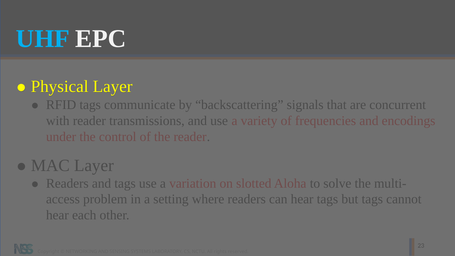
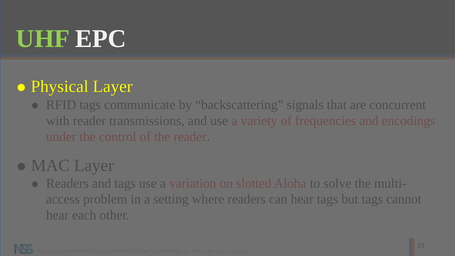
UHF colour: light blue -> light green (43, 39)
